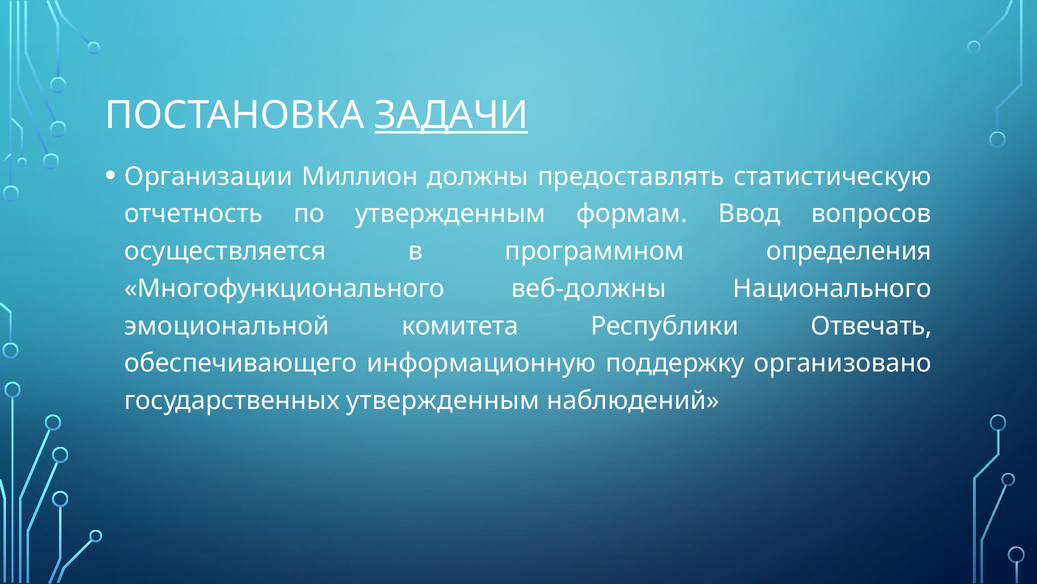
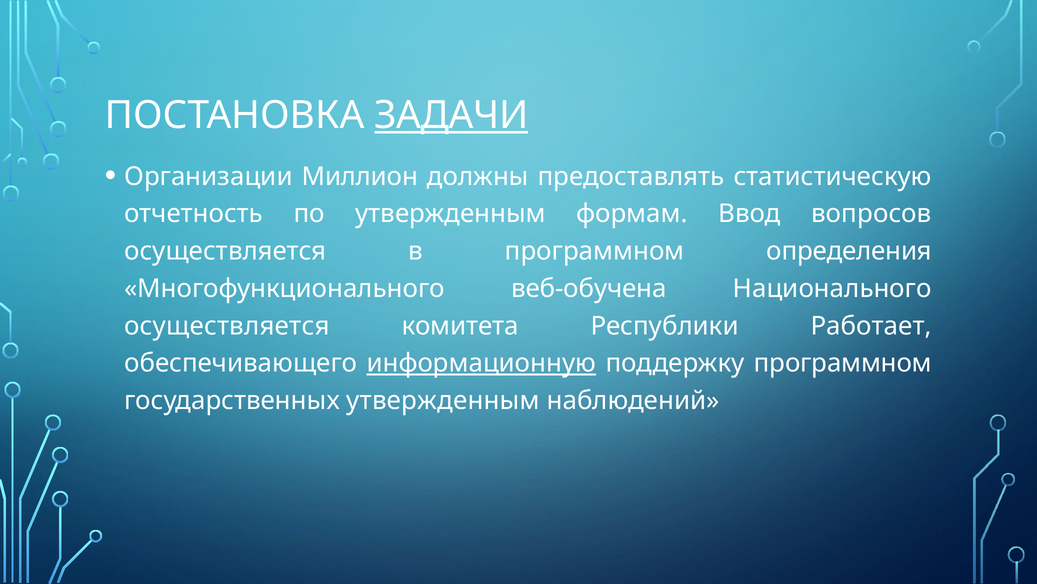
веб-должны: веб-должны -> веб-обучена (589, 288)
эмоциональной: эмоциональной -> осуществляется (227, 326)
Отвечать: Отвечать -> Работает (871, 326)
информационную underline: none -> present (481, 363)
поддержку организовано: организовано -> программном (843, 363)
